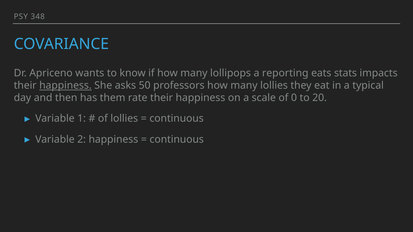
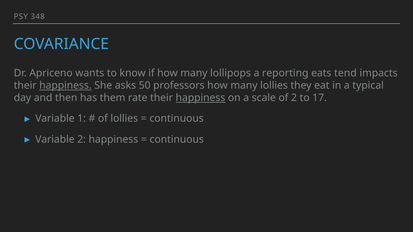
stats: stats -> tend (345, 73)
happiness underline: none -> present (200, 98)
of 0: 0 -> 2 (294, 98)
20: 20 -> 17 (320, 98)
